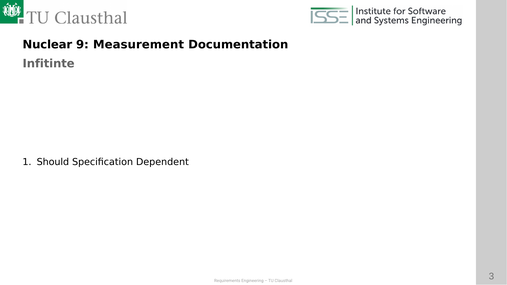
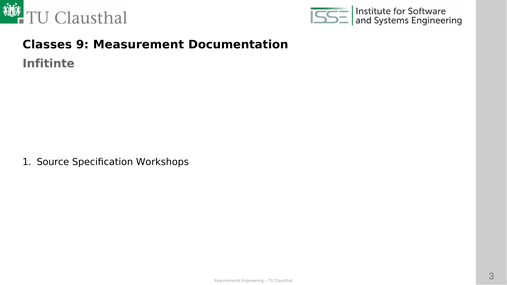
Nuclear: Nuclear -> Classes (47, 45)
Should: Should -> Source (53, 162)
Dependent: Dependent -> Workshops (162, 162)
